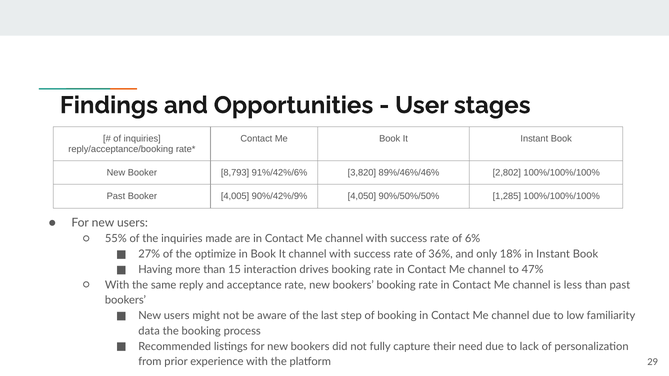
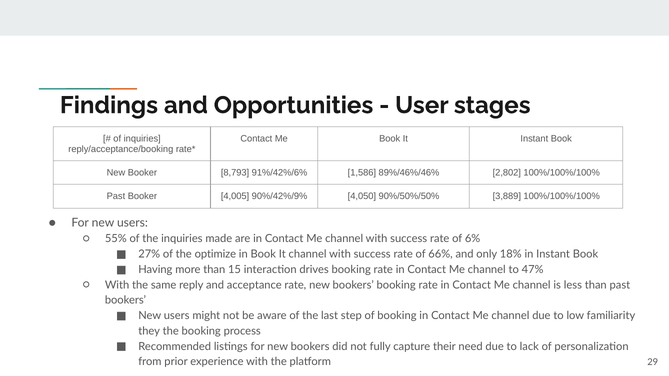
3,820: 3,820 -> 1,586 (362, 173)
1,285: 1,285 -> 3,889 (507, 197)
36%: 36% -> 66% (441, 254)
data: data -> they (149, 331)
